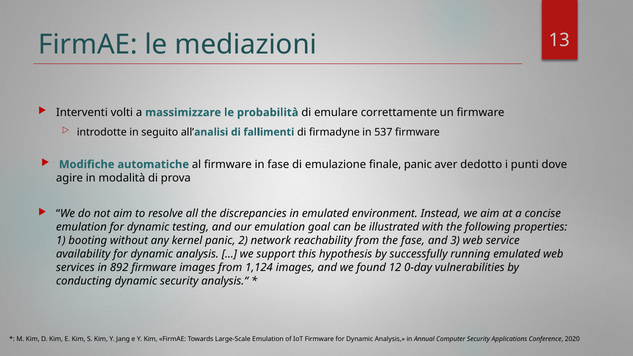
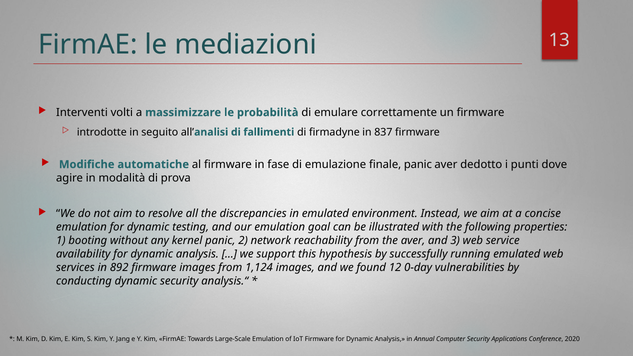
537: 537 -> 837 (383, 132)
the fase: fase -> aver (413, 241)
